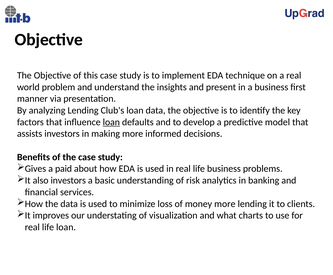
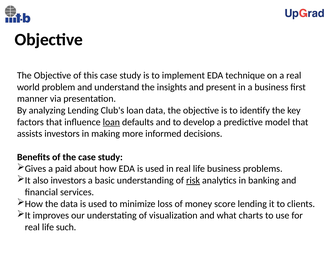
risk underline: none -> present (193, 180)
money more: more -> score (225, 204)
life loan: loan -> such (66, 227)
